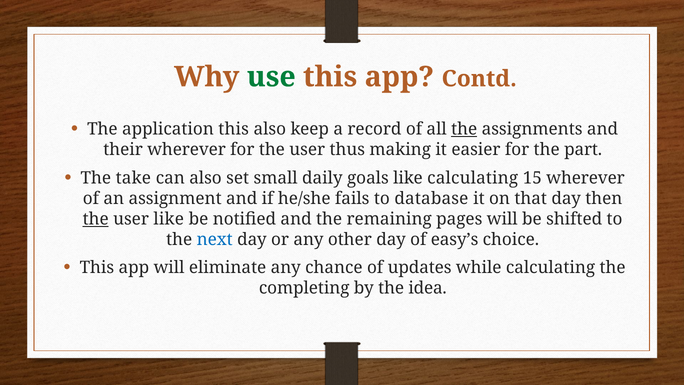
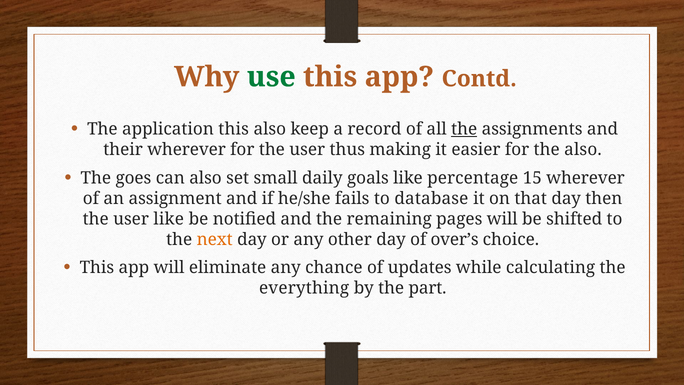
the part: part -> also (583, 150)
take: take -> goes (133, 178)
like calculating: calculating -> percentage (473, 178)
the underline: present -> none (96, 219)
next colour: blue -> orange (215, 239)
easy’s: easy’s -> over’s (455, 239)
completing: completing -> everything (304, 288)
idea: idea -> part (428, 288)
